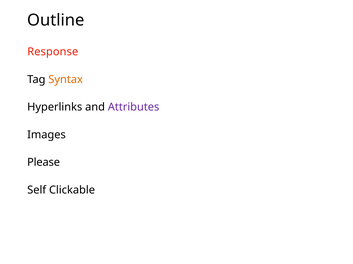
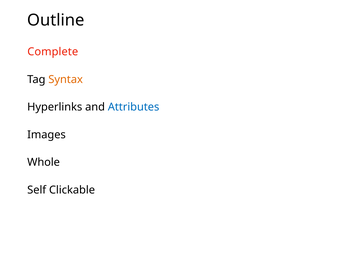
Response: Response -> Complete (53, 52)
Attributes colour: purple -> blue (134, 107)
Please: Please -> Whole (44, 163)
